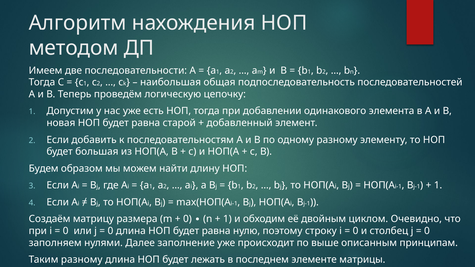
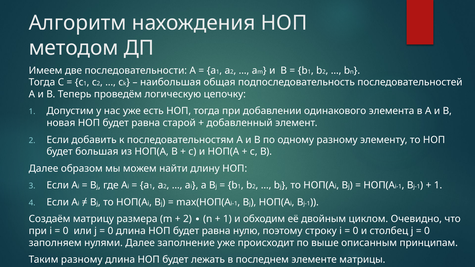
Будем: Будем -> Далее (44, 169)
0: 0 -> 2 (187, 219)
